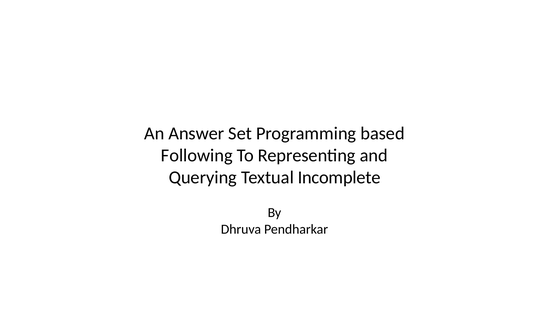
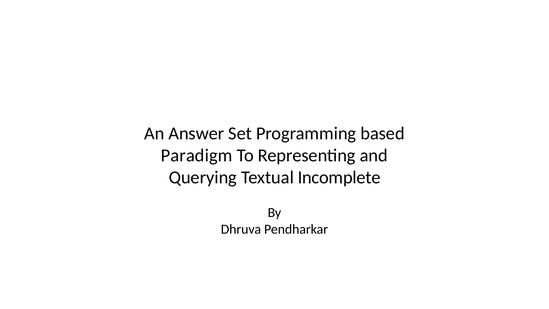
Following: Following -> Paradigm (197, 155)
